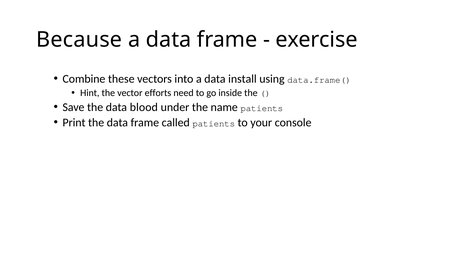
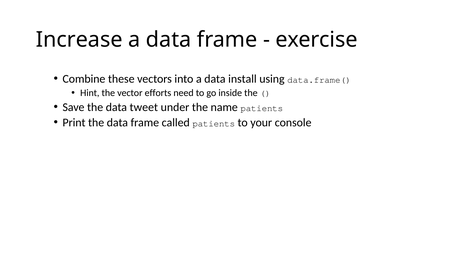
Because: Because -> Increase (79, 40)
blood: blood -> tweet (144, 107)
